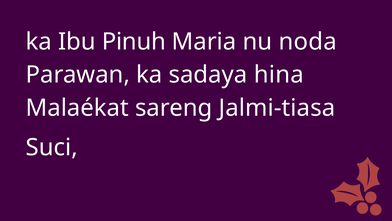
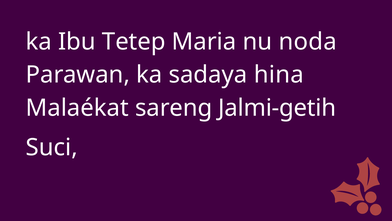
Pinuh: Pinuh -> Tetep (134, 42)
Jalmi-tiasa: Jalmi-tiasa -> Jalmi-getih (277, 108)
